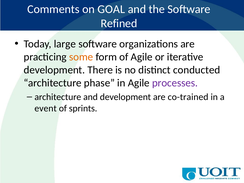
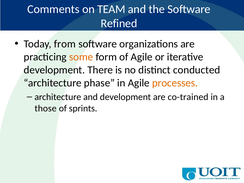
GOAL: GOAL -> TEAM (111, 9)
large: large -> from (65, 44)
processes colour: purple -> orange (175, 83)
event: event -> those (46, 108)
